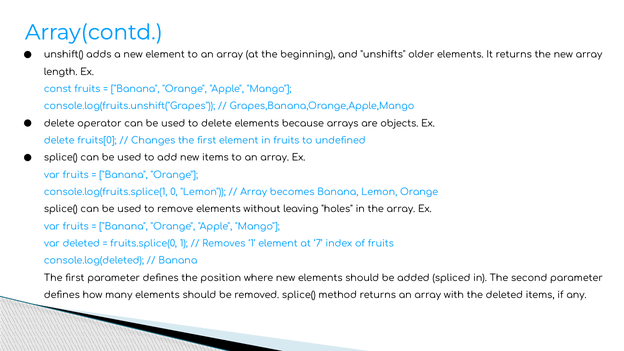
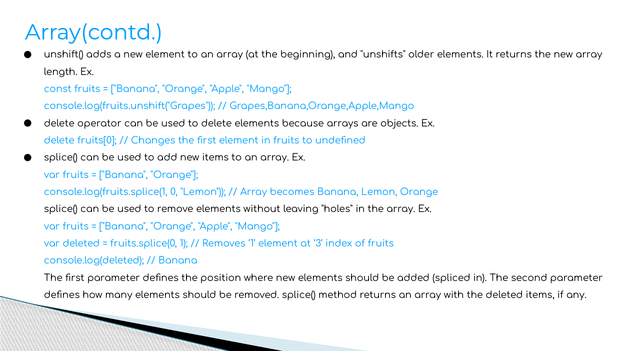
7: 7 -> 3 (318, 244)
